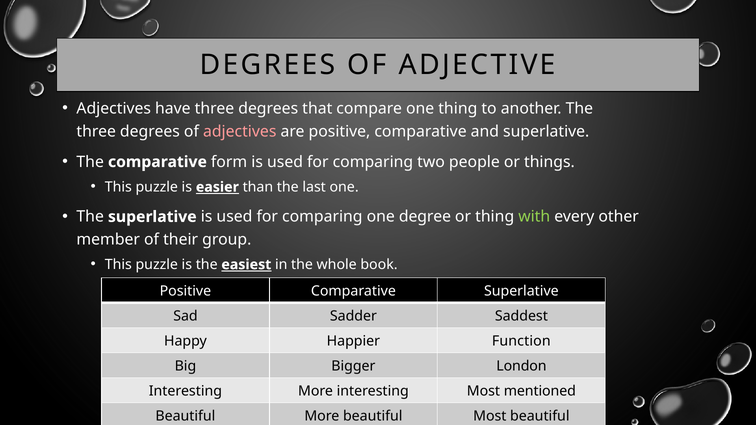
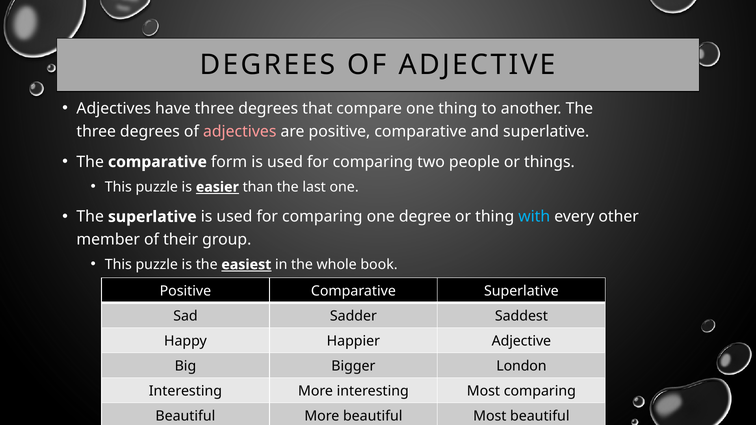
with colour: light green -> light blue (534, 217)
Happier Function: Function -> Adjective (521, 341)
Most mentioned: mentioned -> comparing (540, 391)
